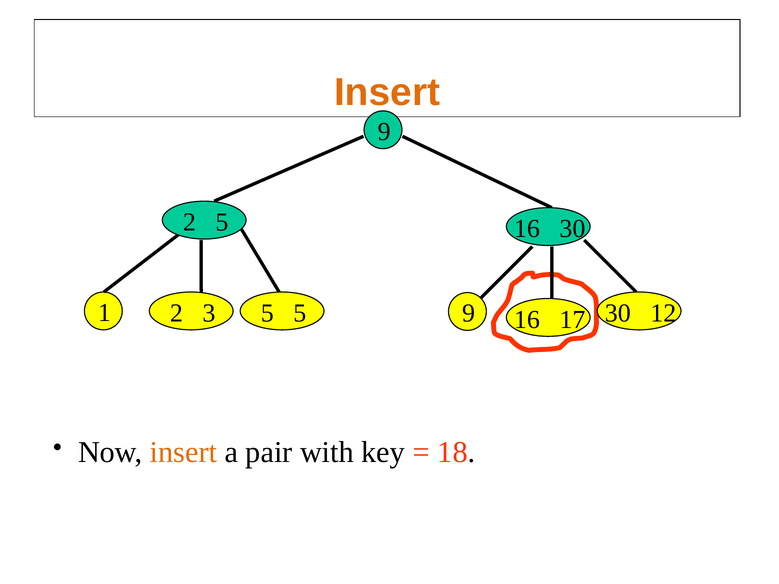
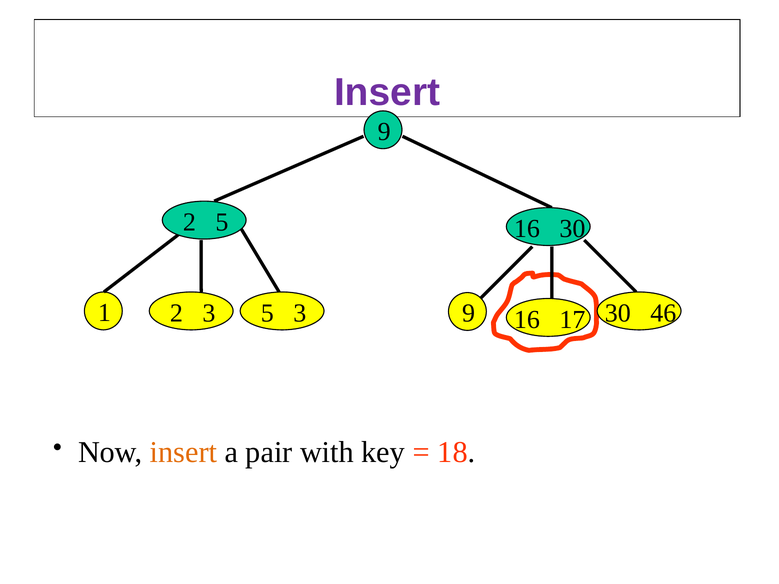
Insert colour: orange -> purple (387, 92)
5: 5 -> 3 (300, 313)
12: 12 -> 46 (663, 313)
